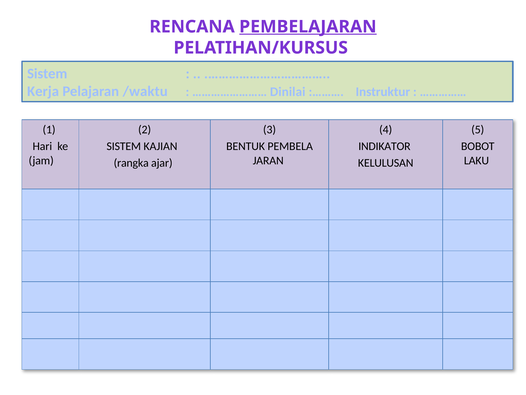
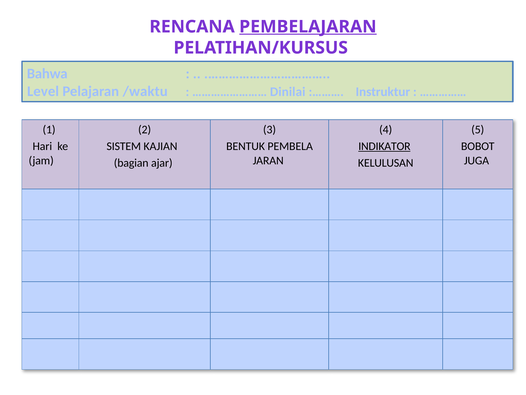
Sistem: Sistem -> Bahwa (47, 74)
Kerja: Kerja -> Level (43, 91)
INDIKATOR underline: none -> present (384, 146)
LAKU: LAKU -> JUGA (476, 160)
rangka: rangka -> bagian (131, 163)
